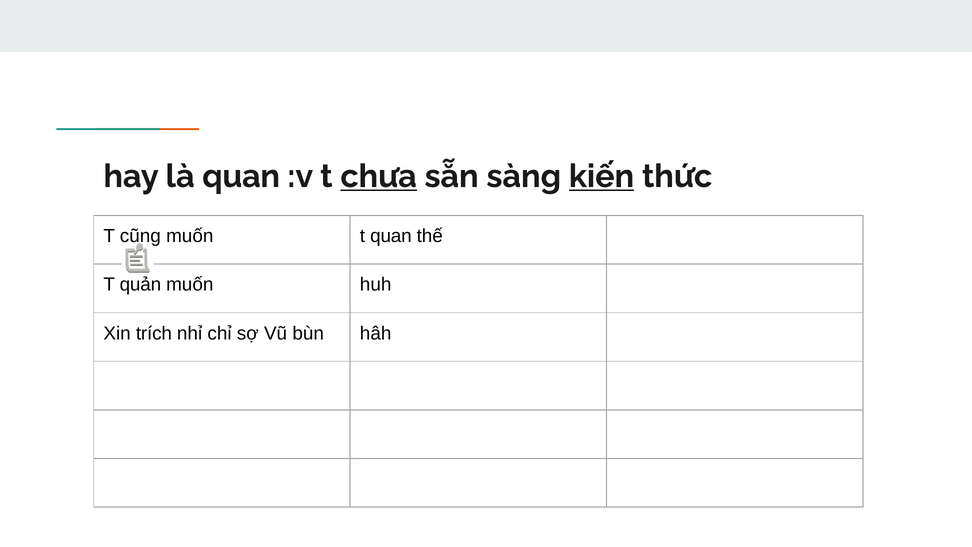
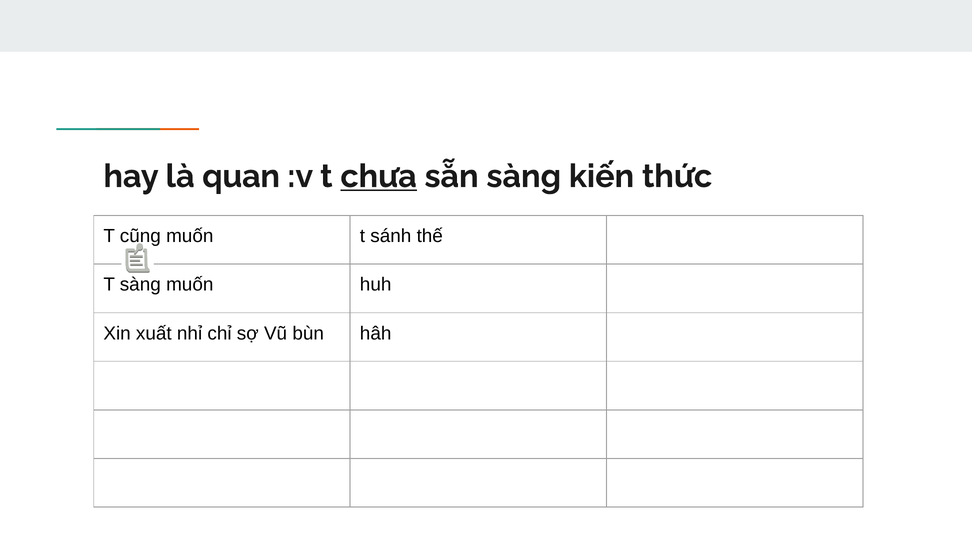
kiến underline: present -> none (601, 176)
t quan: quan -> sánh (391, 236)
T quản: quản -> sàng (140, 285)
trích: trích -> xuất (154, 333)
